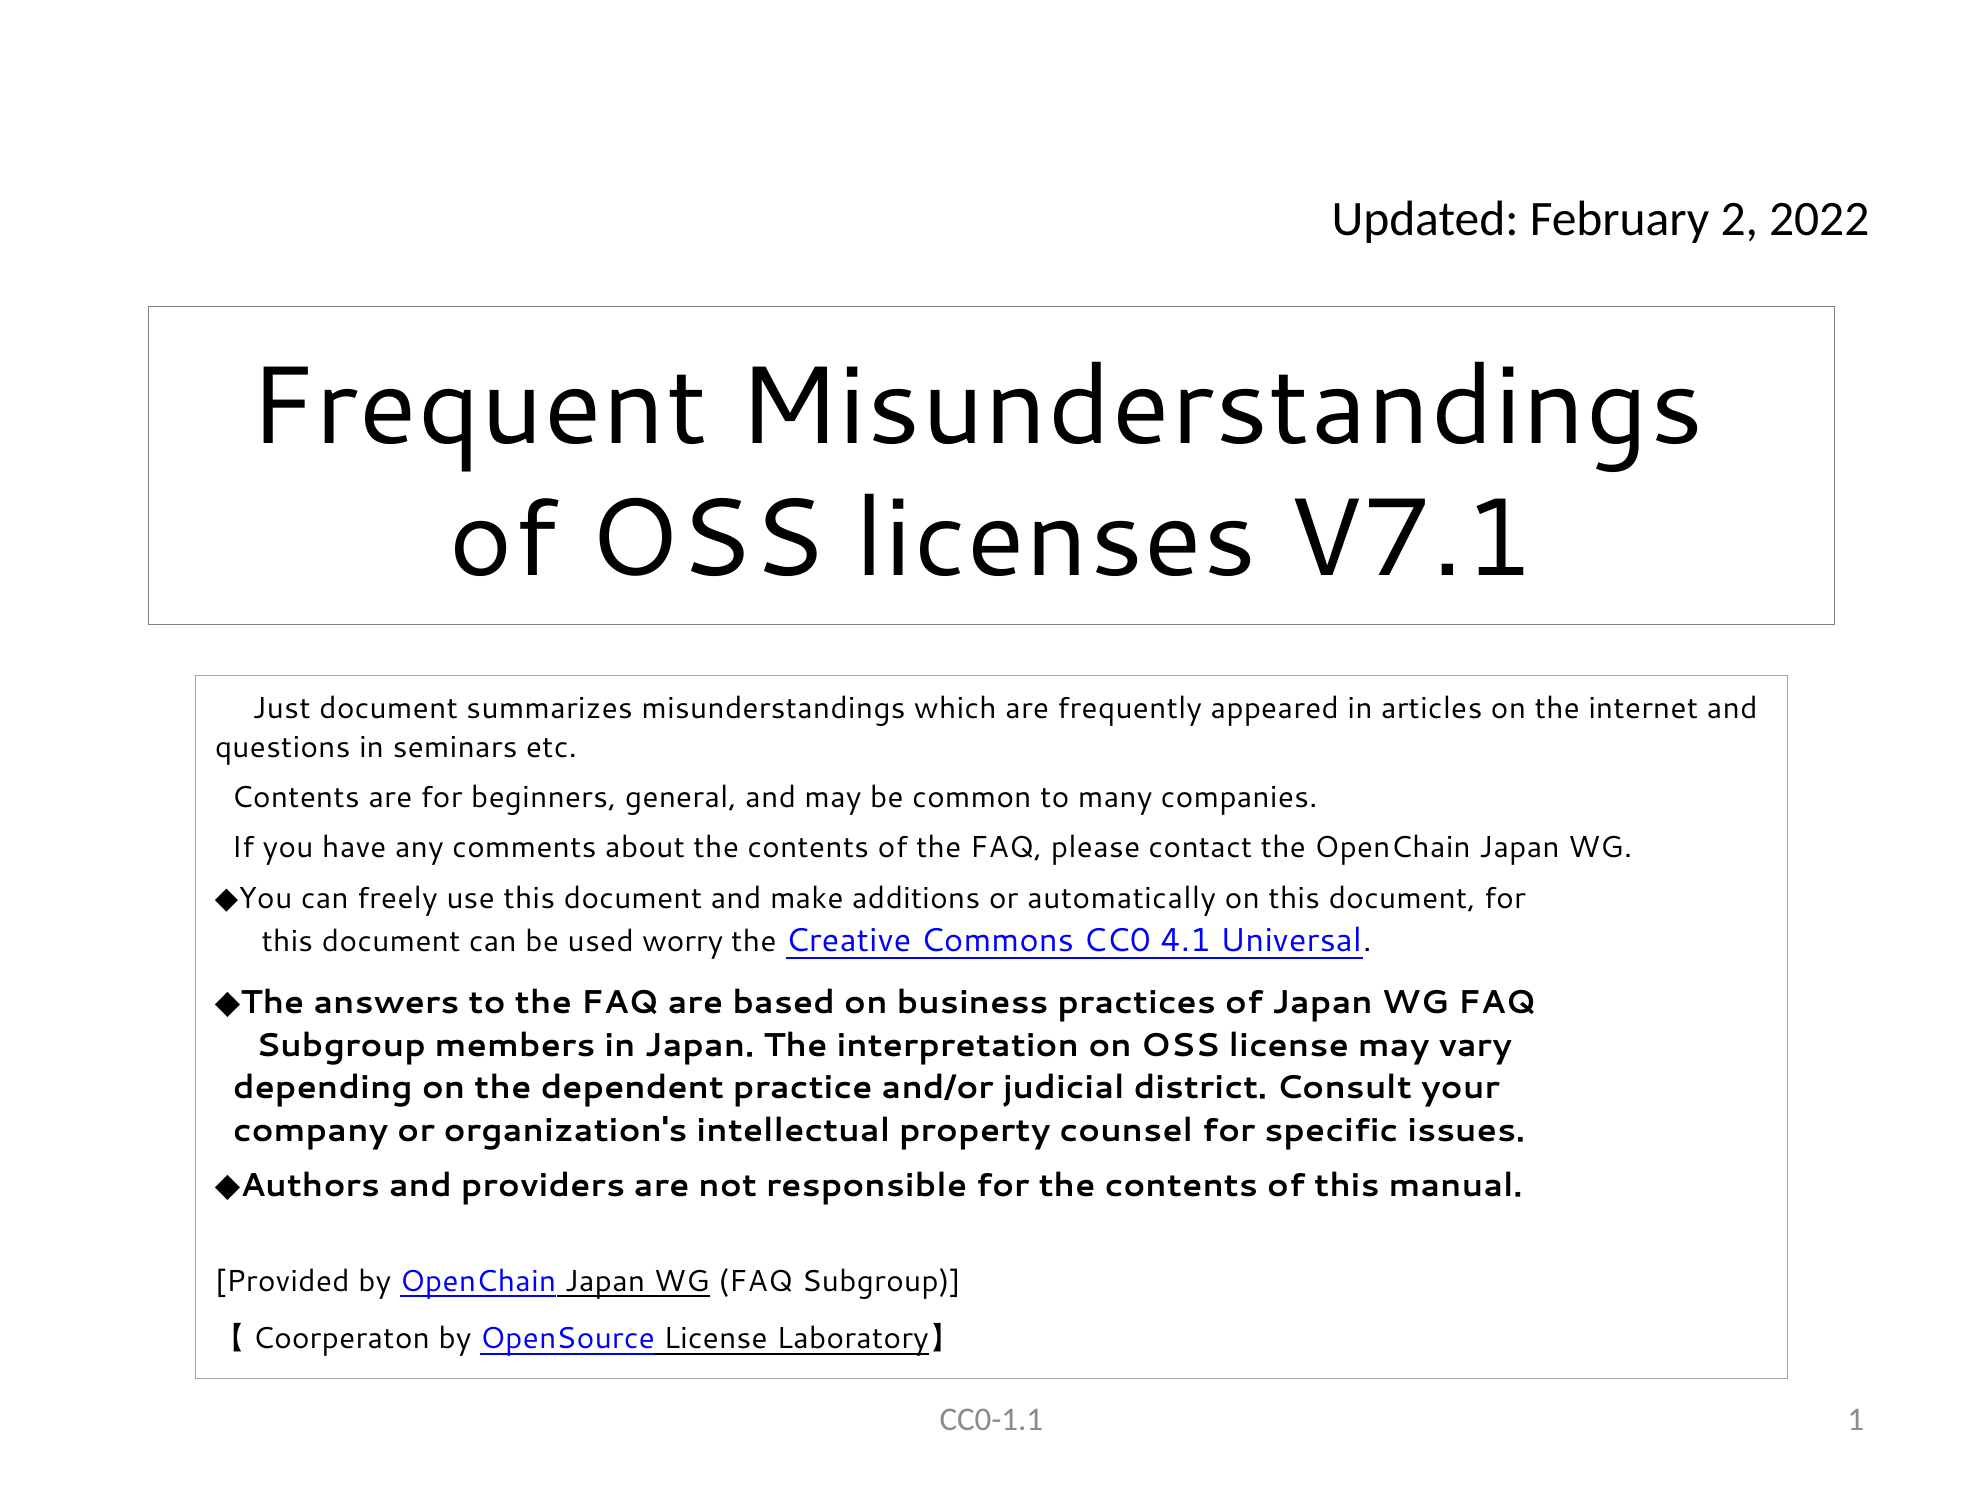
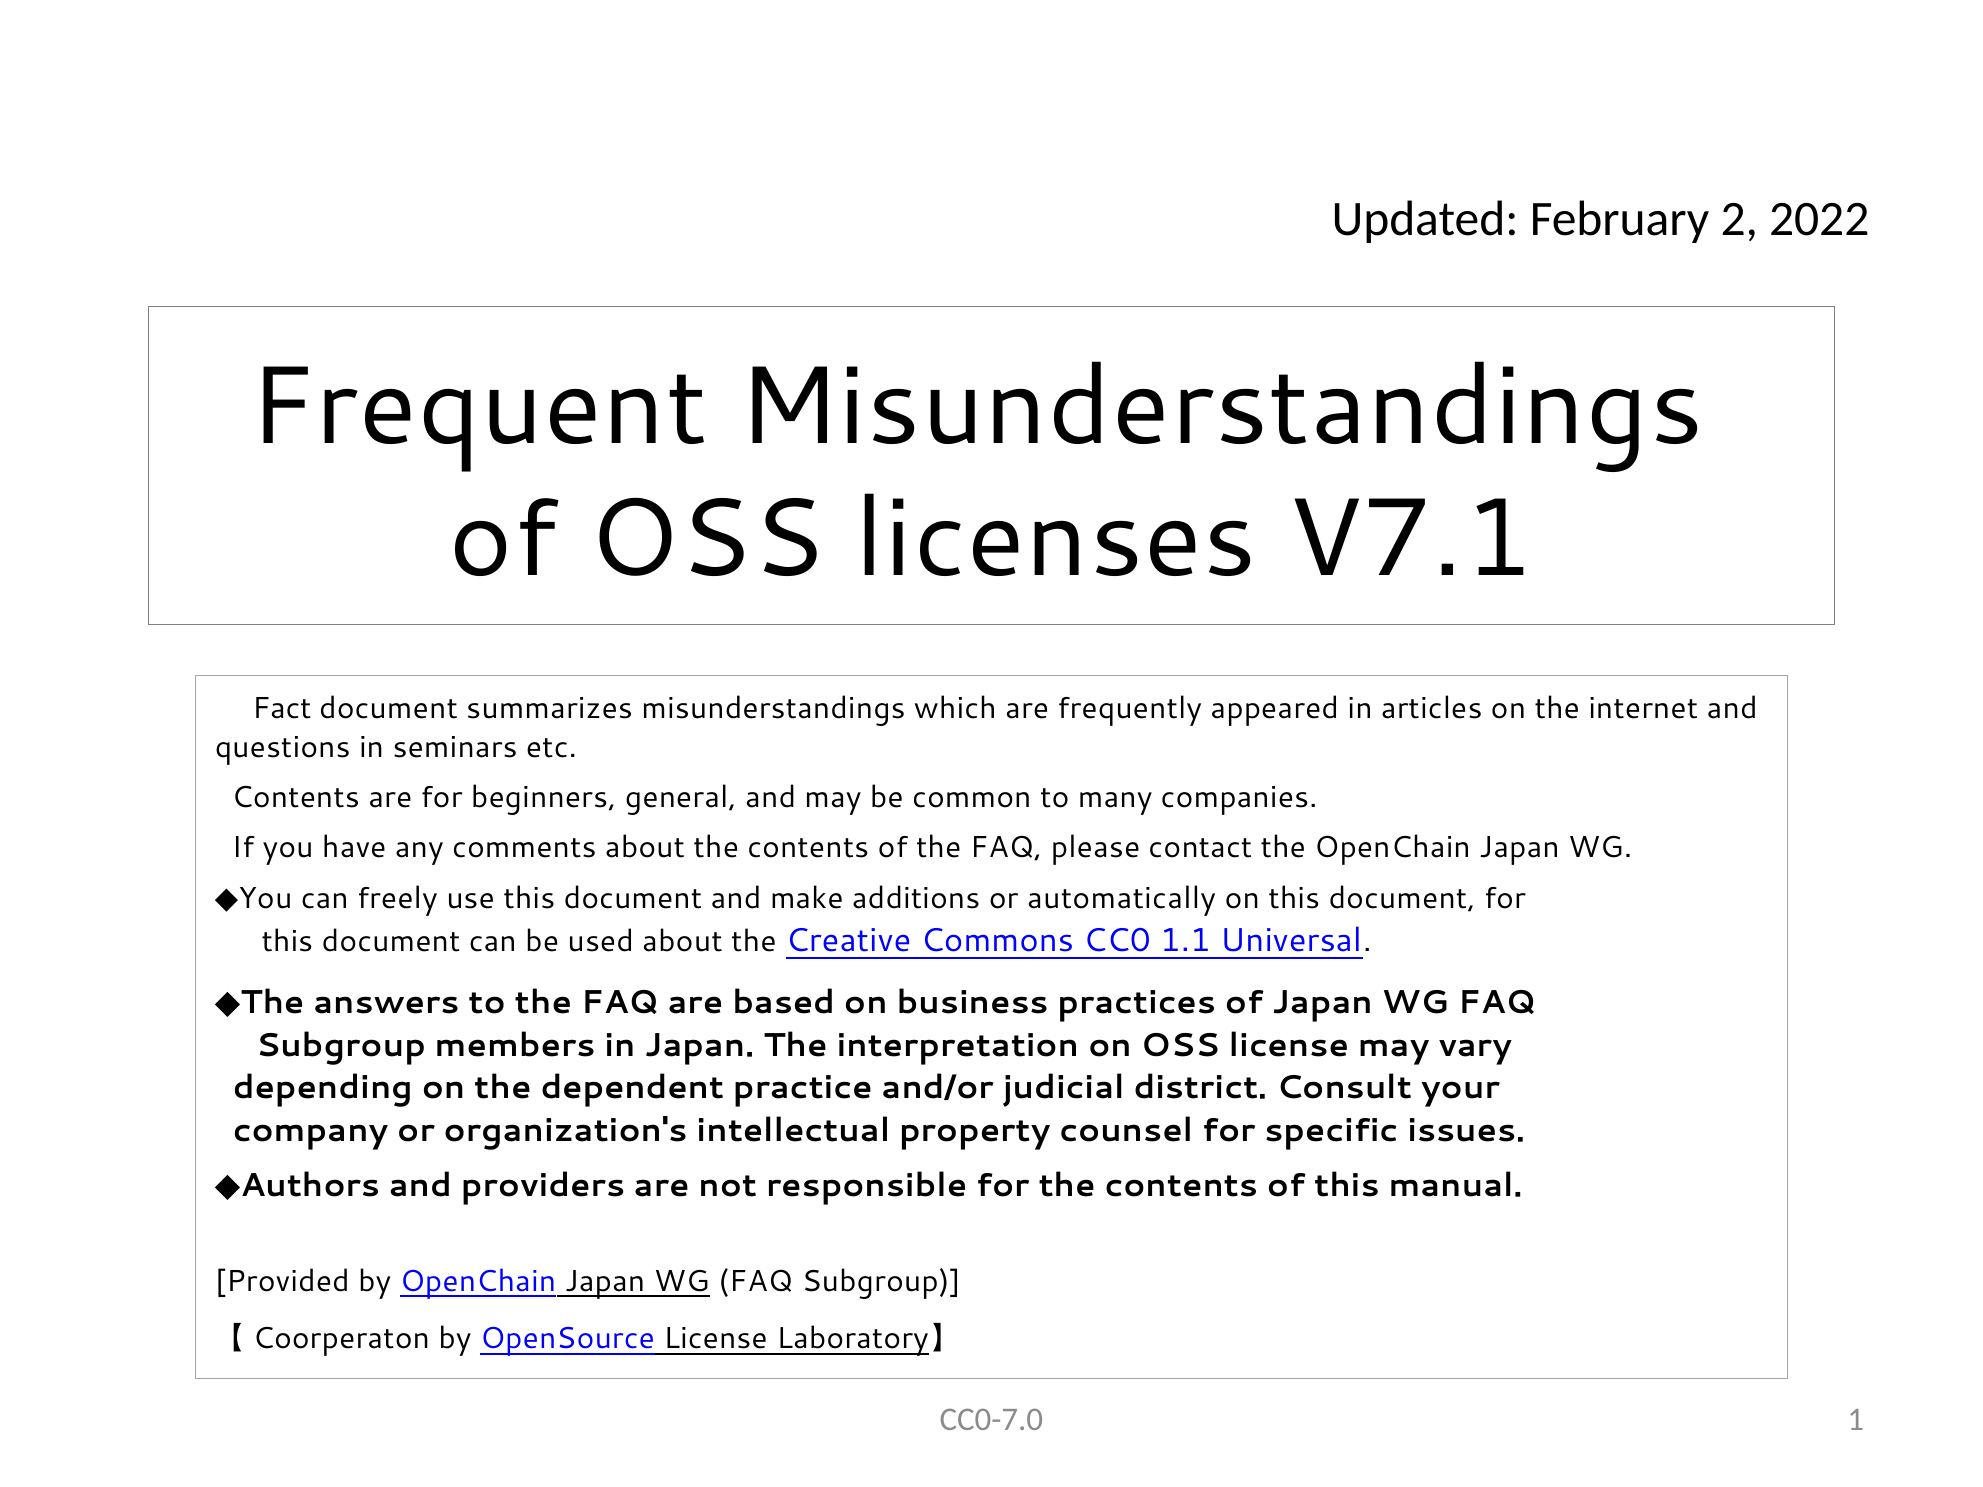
Just: Just -> Fact (282, 708)
used worry: worry -> about (682, 942)
4.1: 4.1 -> 1.1 (1185, 941)
CC0-1.1: CC0-1.1 -> CC0-7.0 (991, 1420)
